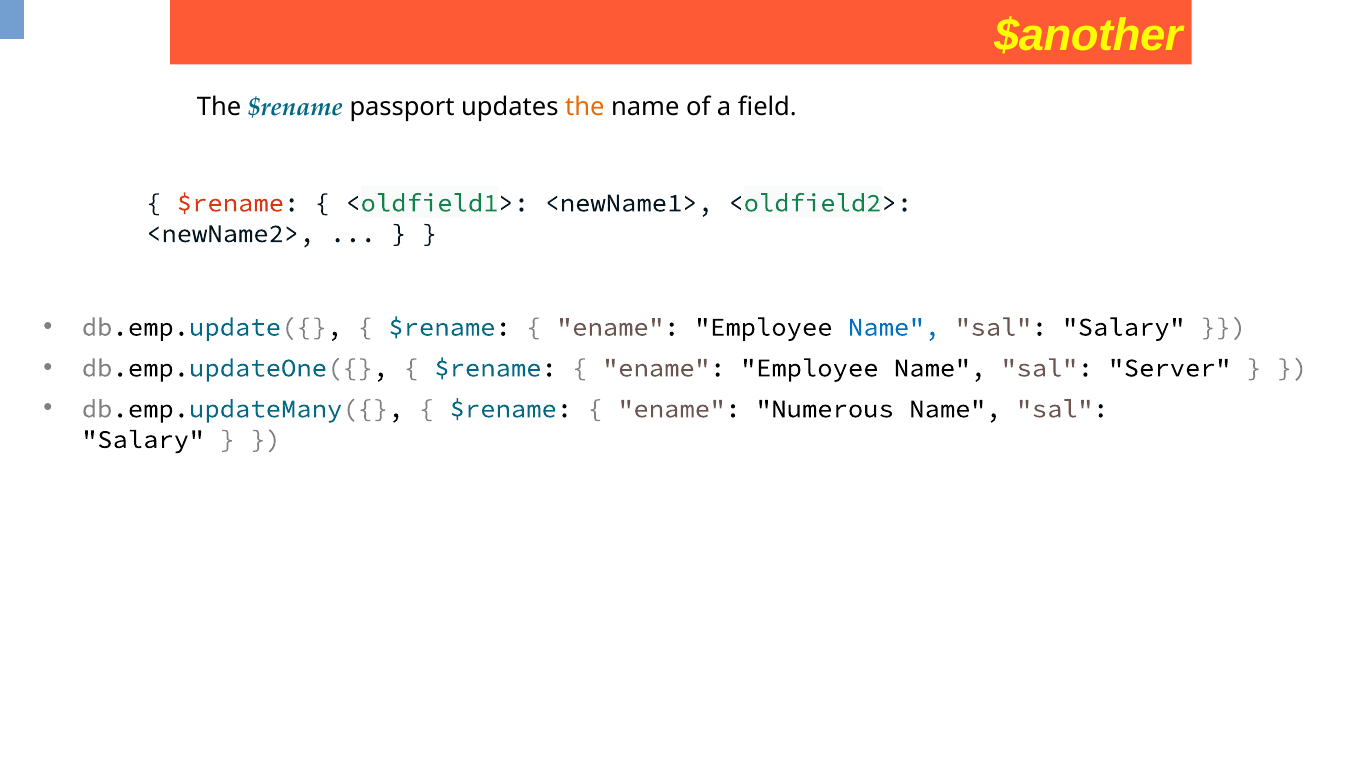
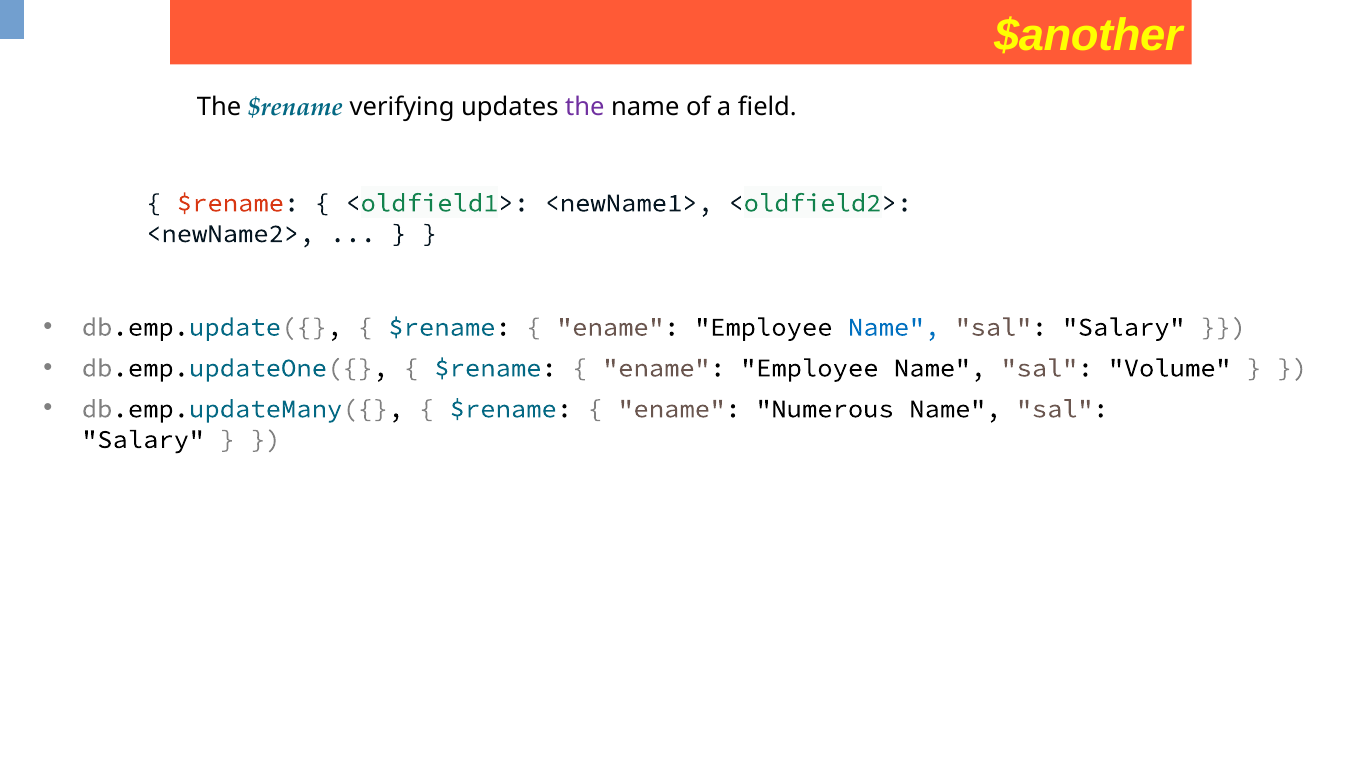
passport: passport -> verifying (402, 107)
the colour: orange -> purple (585, 107)
Server: Server -> Volume (1170, 368)
